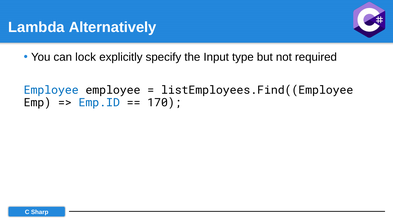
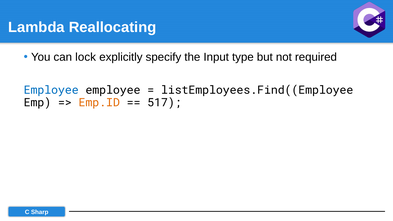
Alternatively: Alternatively -> Reallocating (113, 27)
Emp.ID colour: blue -> orange (99, 103)
170: 170 -> 517 (164, 103)
